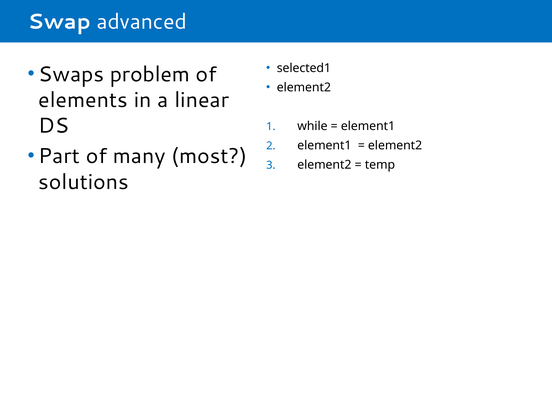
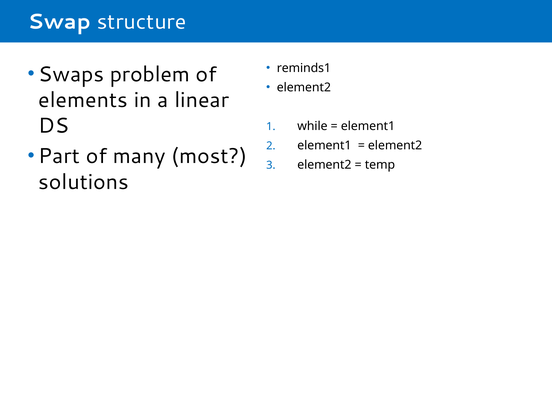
advanced: advanced -> structure (142, 22)
selected1: selected1 -> reminds1 (304, 68)
